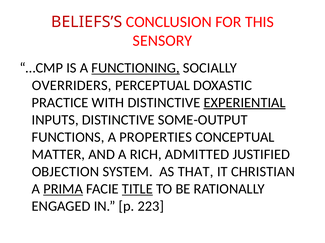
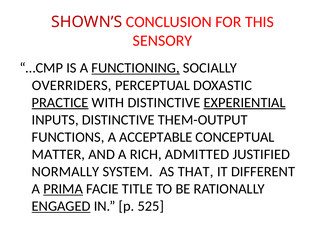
BELIEFS’S: BELIEFS’S -> SHOWN’S (87, 22)
PRACTICE underline: none -> present (60, 103)
SOME-OUTPUT: SOME-OUTPUT -> THEM-OUTPUT (203, 120)
PROPERTIES: PROPERTIES -> ACCEPTABLE (156, 138)
OBJECTION: OBJECTION -> NORMALLY (65, 172)
CHRISTIAN: CHRISTIAN -> DIFFERENT (263, 172)
TITLE underline: present -> none (137, 190)
ENGAGED underline: none -> present (61, 207)
223: 223 -> 525 (151, 207)
